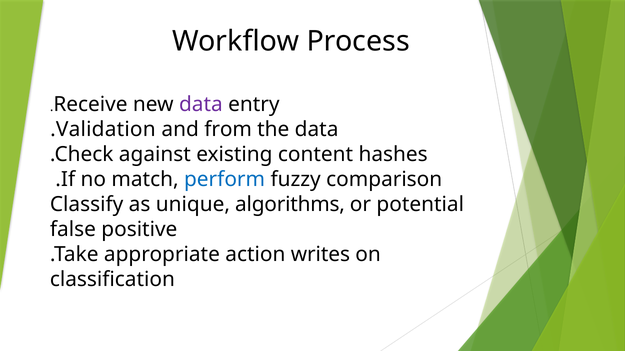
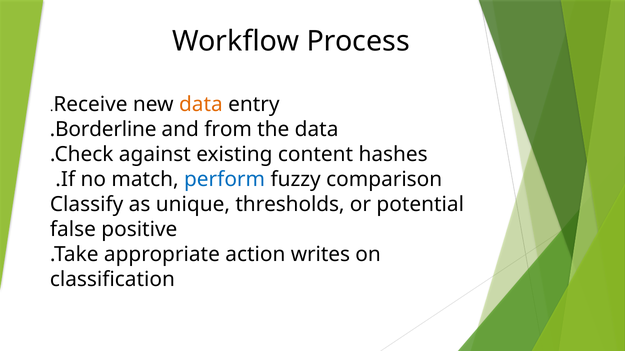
data colour: purple -> orange (201, 105)
.Validation: .Validation -> .Borderline (103, 130)
algorithms: algorithms -> thresholds (290, 205)
